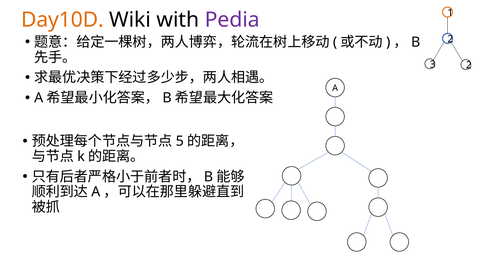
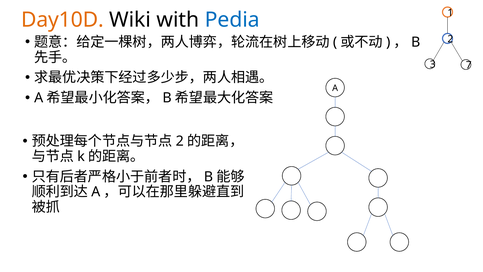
Pedia colour: purple -> blue (232, 20)
3 2: 2 -> 7 (469, 65)
5: 5 -> 2 (180, 141)
